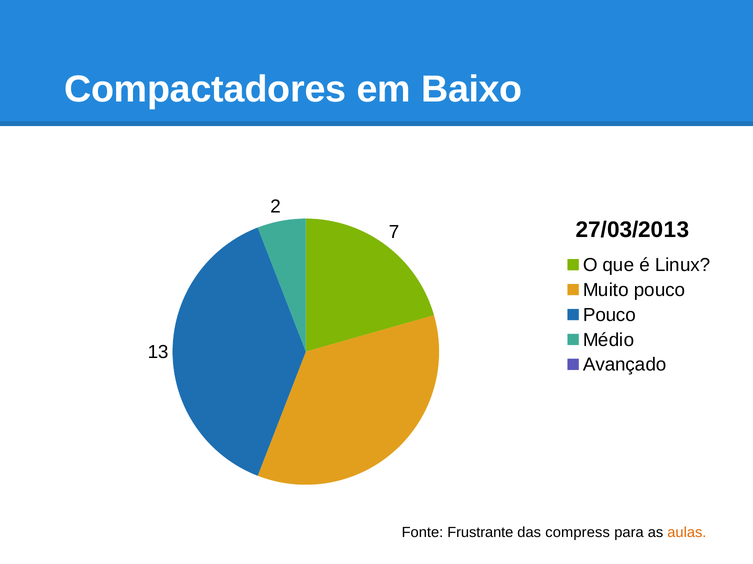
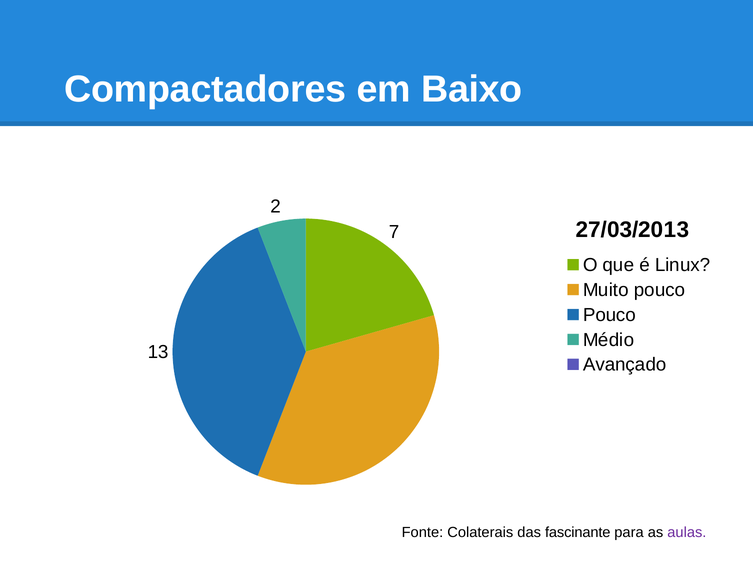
Frustrante: Frustrante -> Colaterais (480, 533)
compress: compress -> fascinante (578, 533)
aulas colour: orange -> purple (687, 533)
